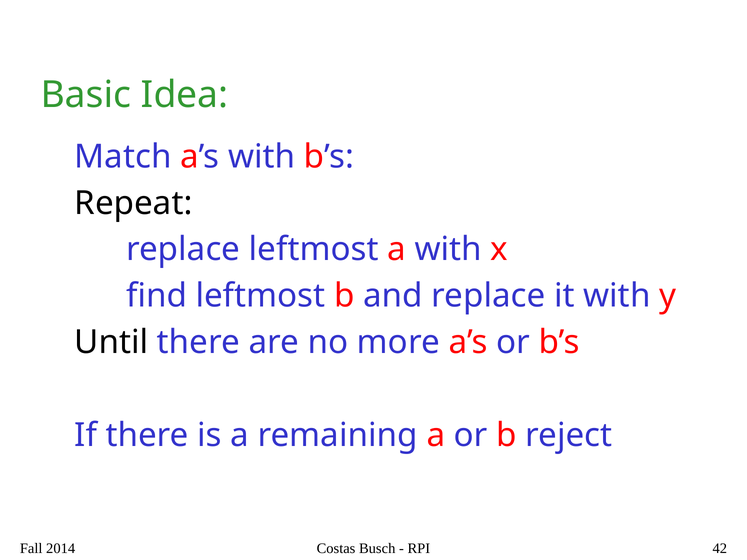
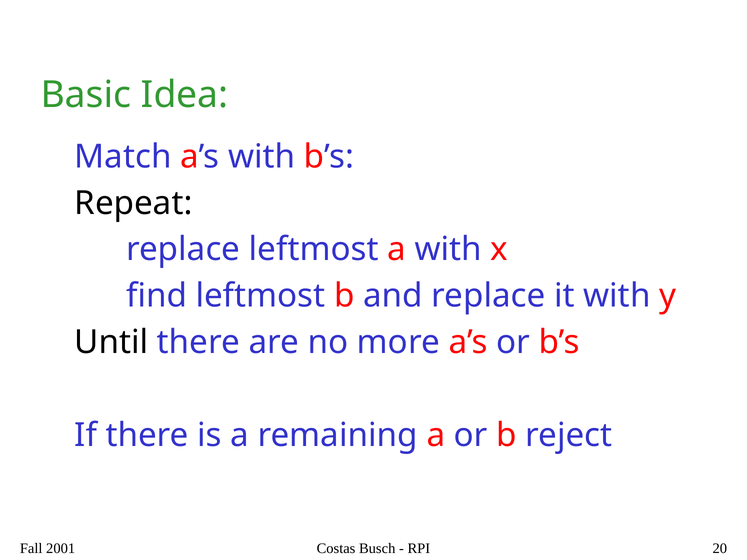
2014: 2014 -> 2001 (61, 549)
42: 42 -> 20 (720, 549)
